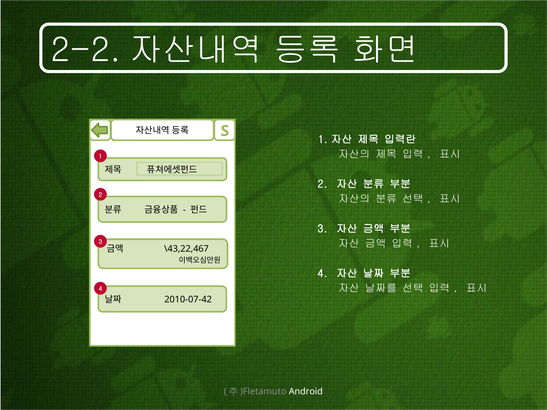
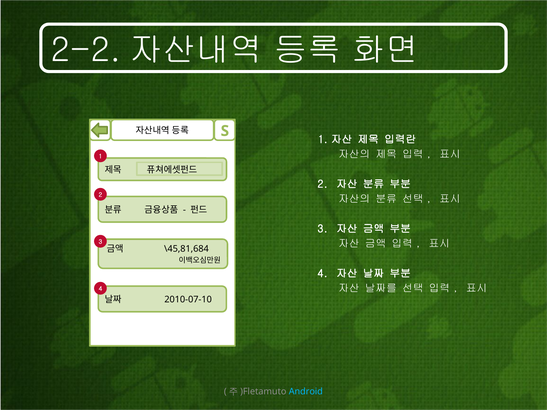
\43,22,467: \43,22,467 -> \45,81,684 (186, 249)
2010-07-42: 2010-07-42 -> 2010-07-10 (188, 300)
Android colour: white -> light blue (306, 392)
